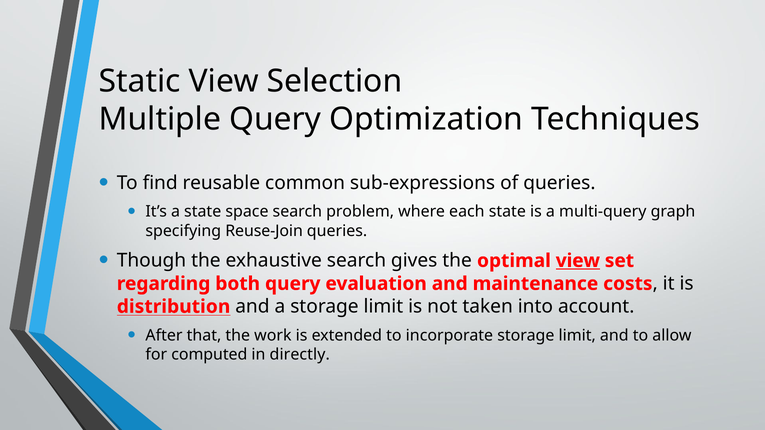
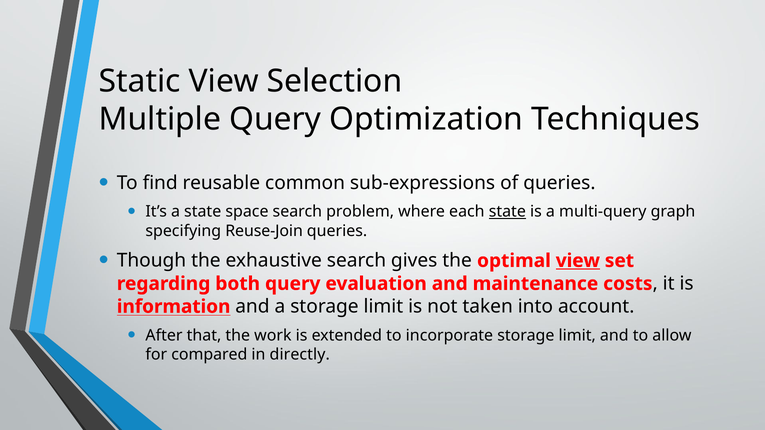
state underline: none -> present (507, 212)
distribution: distribution -> information (174, 307)
computed: computed -> compared (209, 355)
